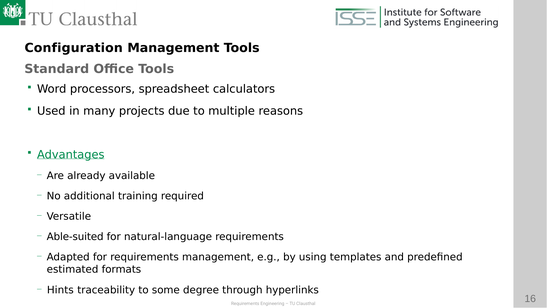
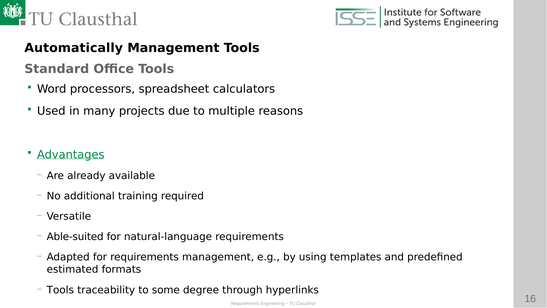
Configuration: Configuration -> Automatically (74, 48)
Hints: Hints -> Tools (60, 290)
